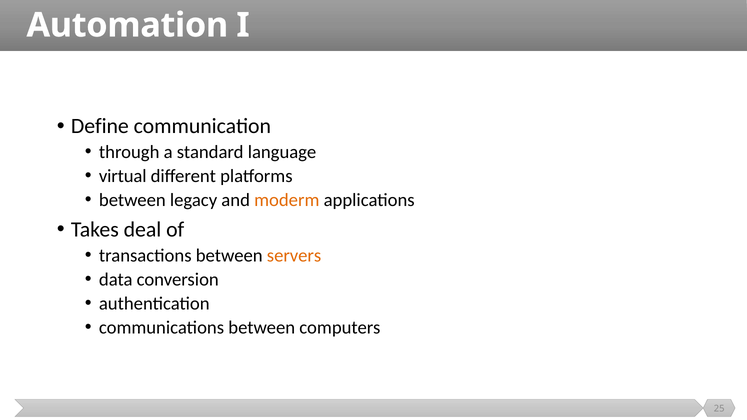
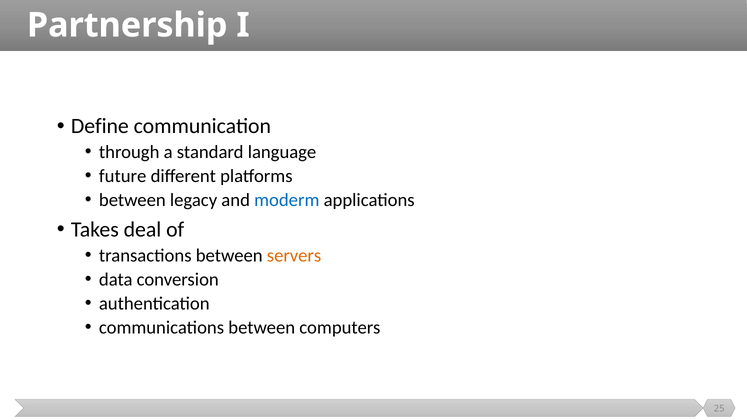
Automation: Automation -> Partnership (127, 25)
virtual: virtual -> future (123, 176)
moderm colour: orange -> blue (287, 200)
